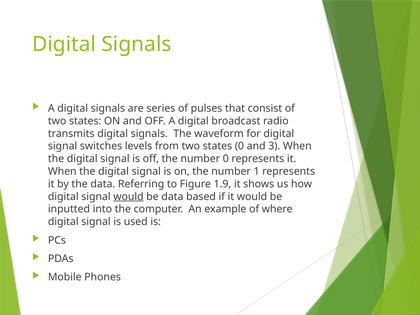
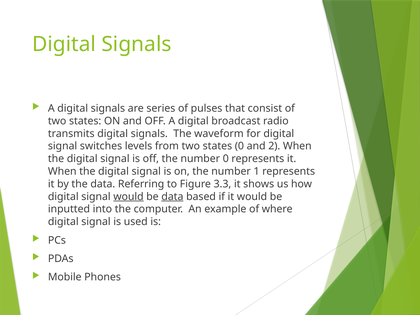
3: 3 -> 2 (274, 146)
1.9: 1.9 -> 3.3 (222, 184)
data underline: none -> present (172, 197)
